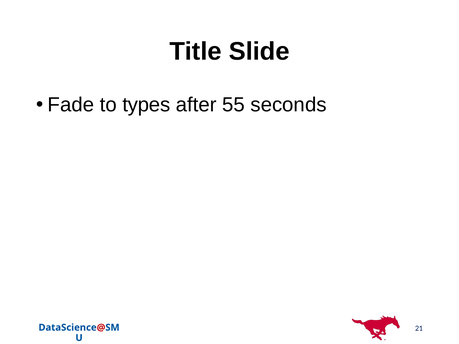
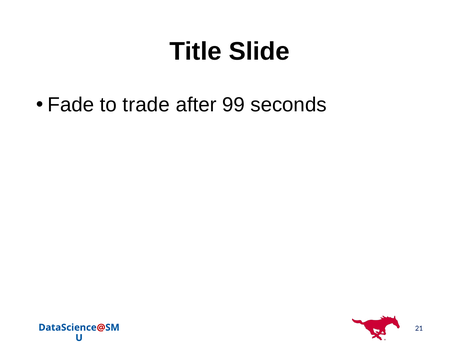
types: types -> trade (146, 105)
55: 55 -> 99 (234, 105)
